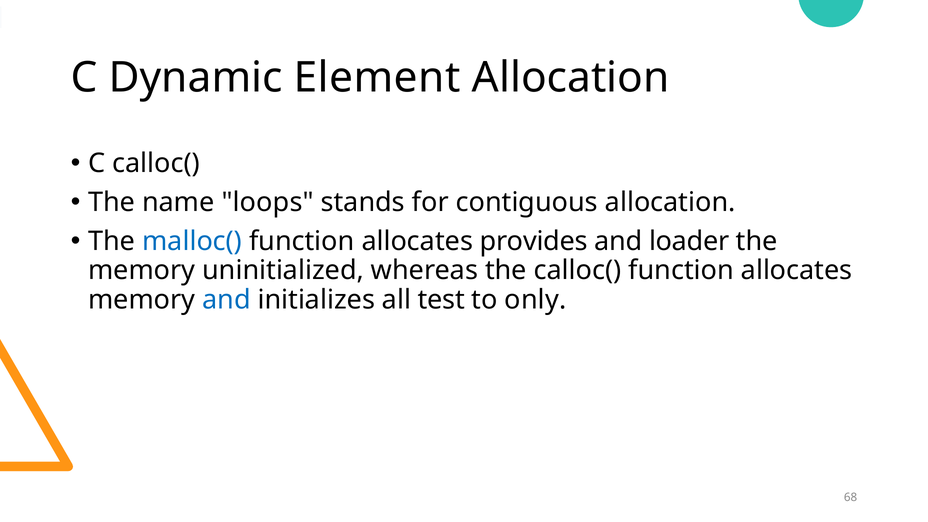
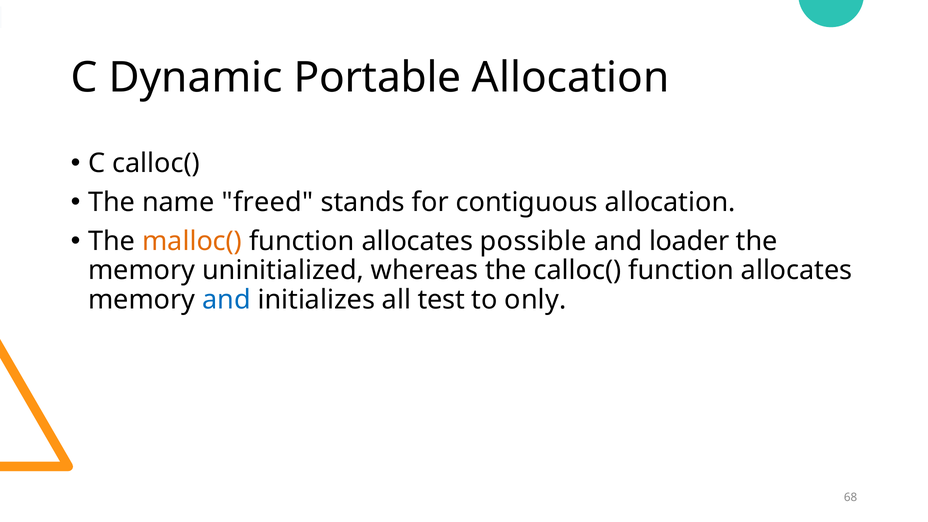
Element: Element -> Portable (377, 78)
loops: loops -> freed (268, 202)
malloc( colour: blue -> orange (192, 241)
provides: provides -> possible (533, 241)
